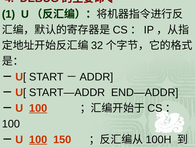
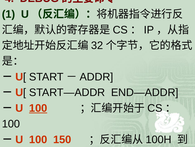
100 underline: present -> none (38, 139)
